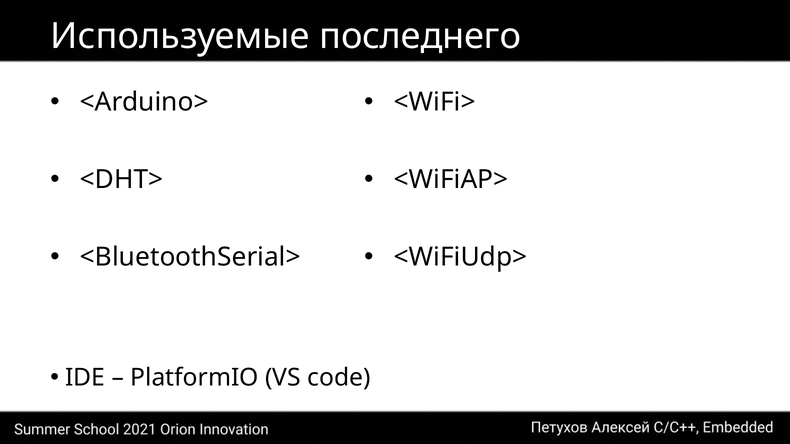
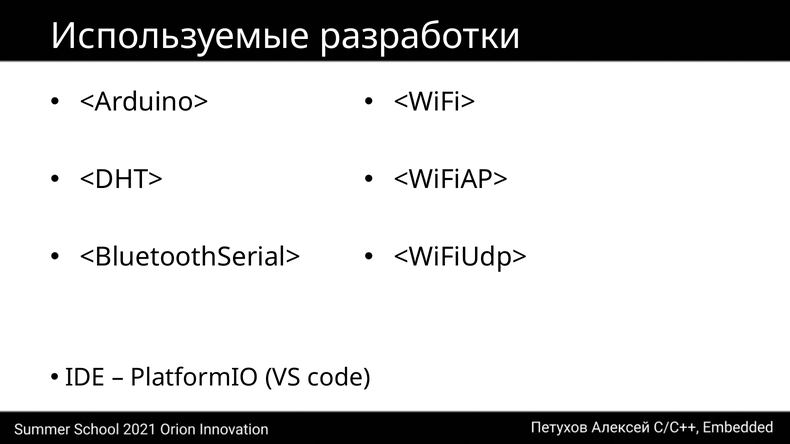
последнего: последнего -> разработки (420, 36)
